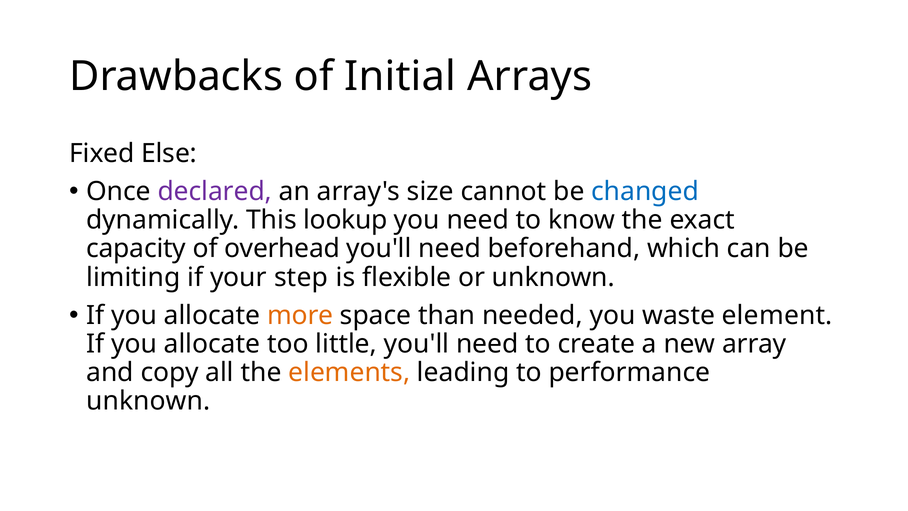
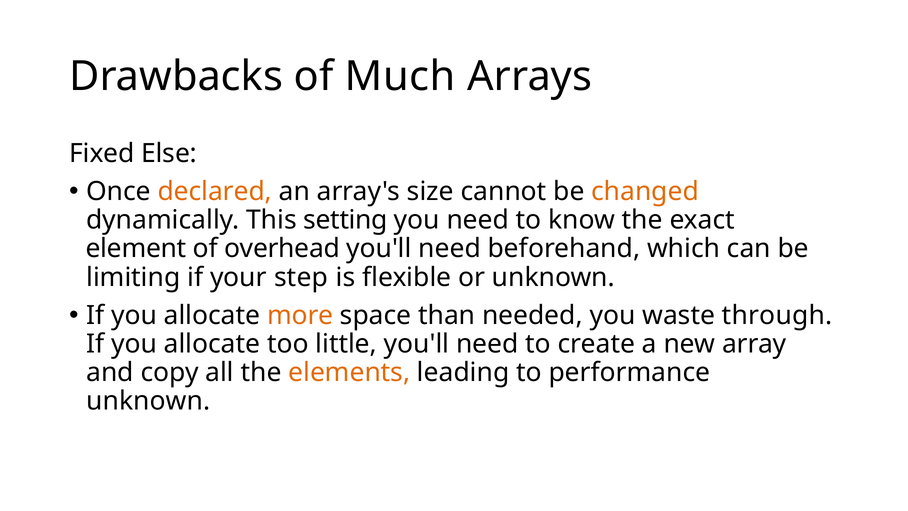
Initial: Initial -> Much (400, 76)
declared colour: purple -> orange (215, 191)
changed colour: blue -> orange (645, 191)
lookup: lookup -> setting (345, 220)
capacity: capacity -> element (136, 249)
element: element -> through (777, 315)
